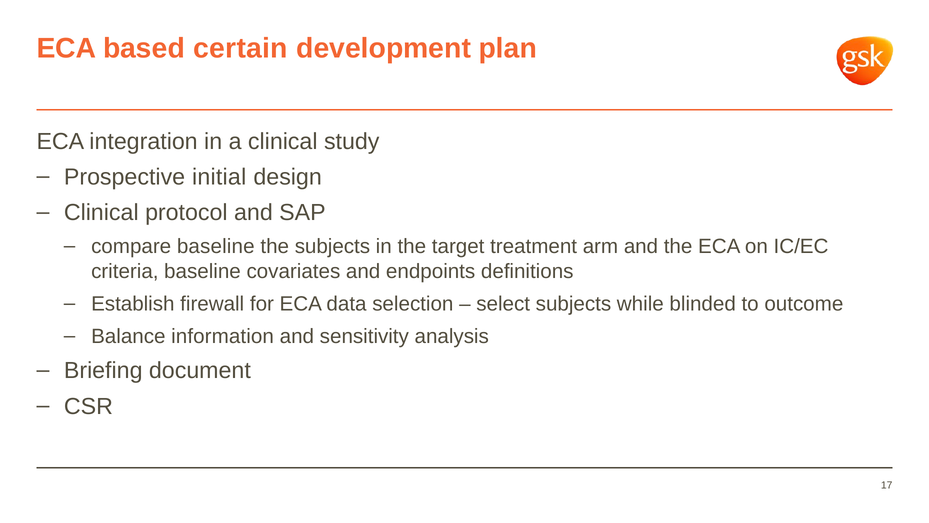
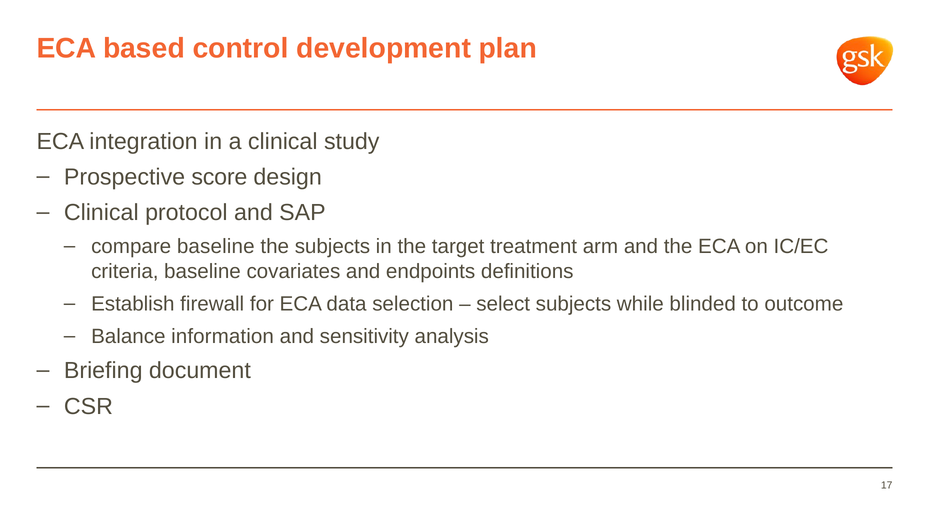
certain: certain -> control (241, 48)
initial: initial -> score (219, 177)
